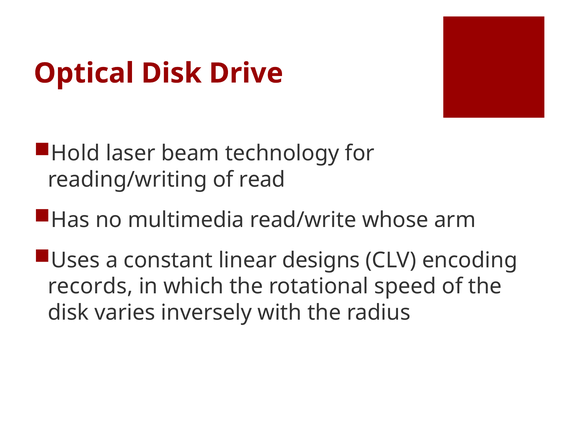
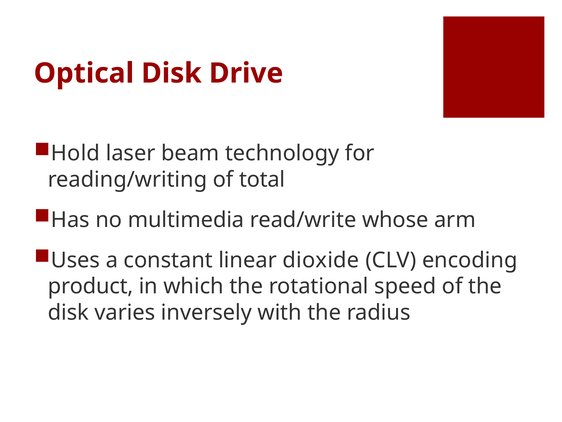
read: read -> total (262, 179)
designs: designs -> dioxide (321, 260)
records: records -> product (91, 286)
